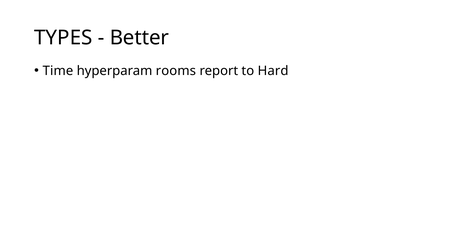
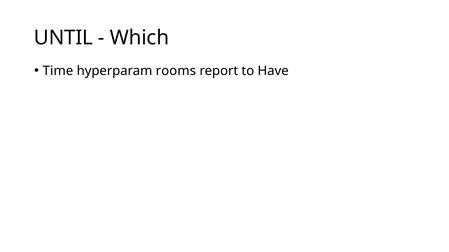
TYPES: TYPES -> UNTIL (63, 38)
Better: Better -> Which (139, 38)
Hard: Hard -> Have (273, 71)
